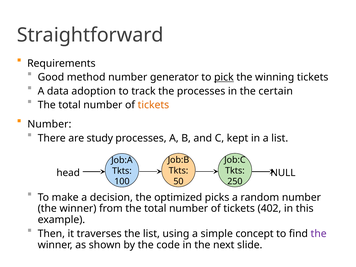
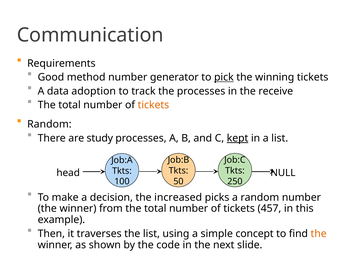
Straightforward: Straightforward -> Communication (90, 35)
certain: certain -> receive (276, 91)
Number: Number -> Random (49, 124)
kept underline: none -> present (238, 138)
optimized: optimized -> increased (178, 197)
402: 402 -> 457 (269, 209)
the colour: purple -> orange (319, 234)
